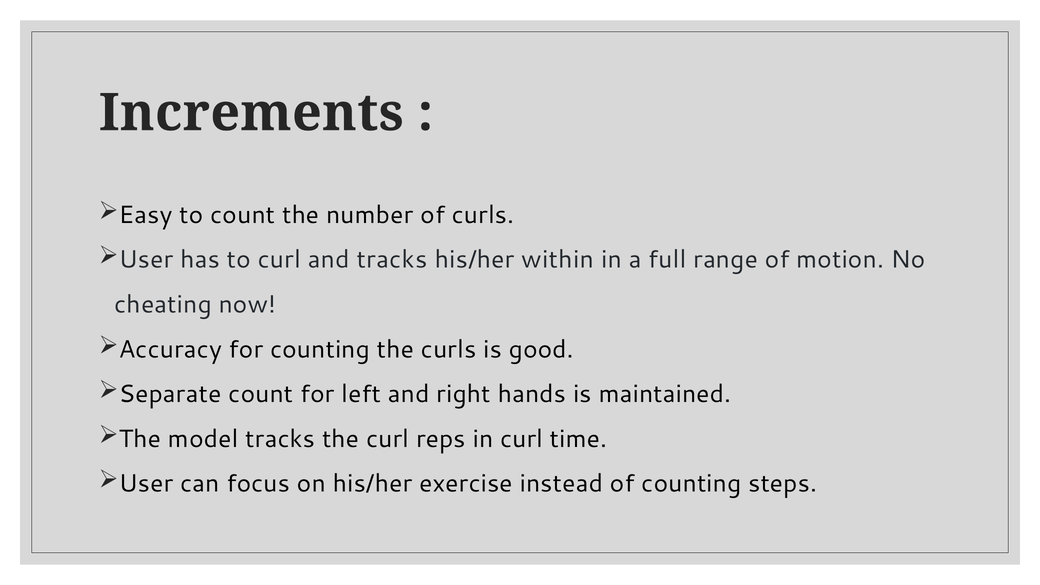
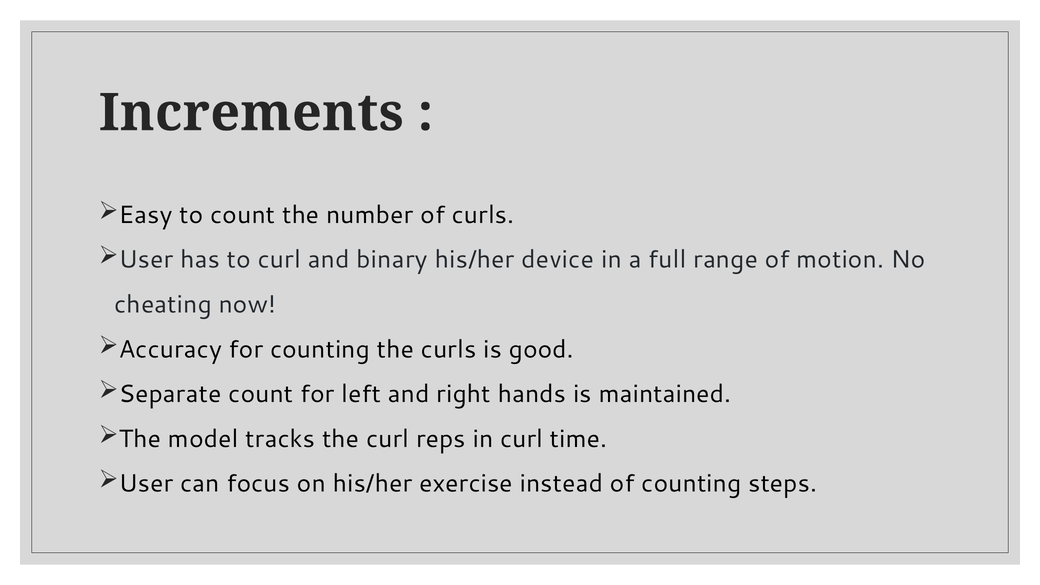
and tracks: tracks -> binary (392, 260)
within: within -> device (558, 260)
